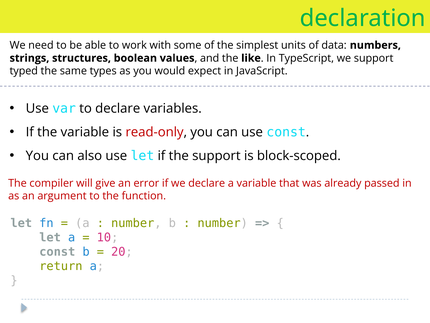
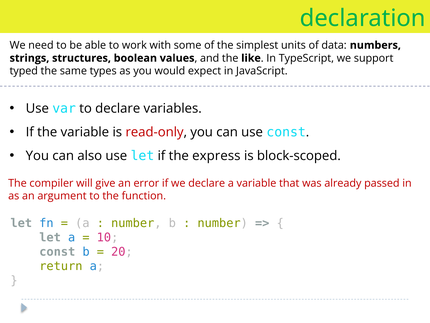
the support: support -> express (216, 156)
